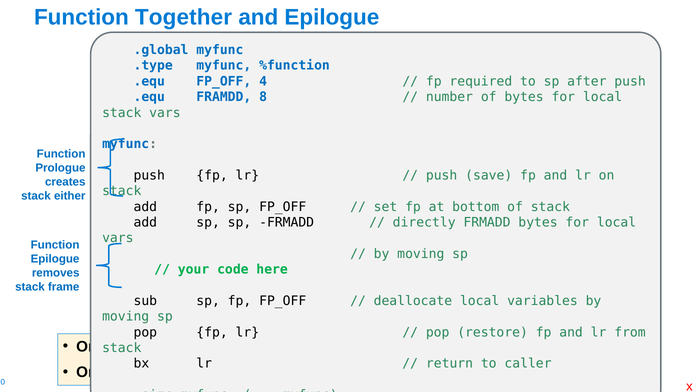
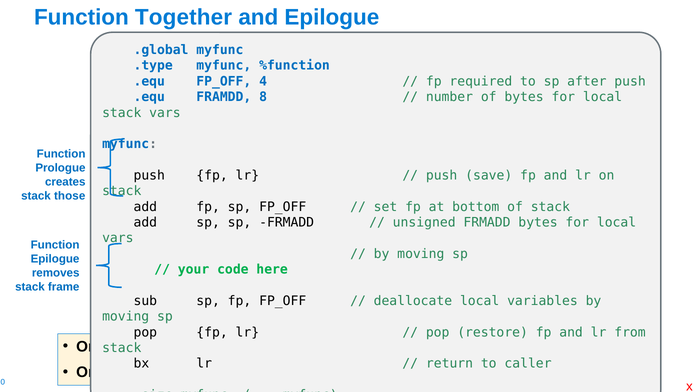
either: either -> those (70, 196)
directly: directly -> unsigned (424, 222)
